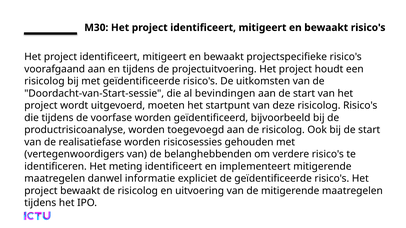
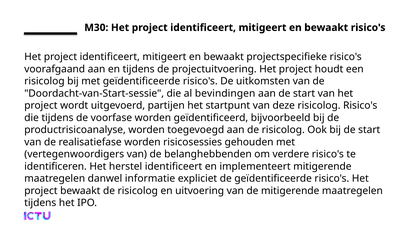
moeten: moeten -> partijen (166, 106)
meting: meting -> herstel (126, 167)
